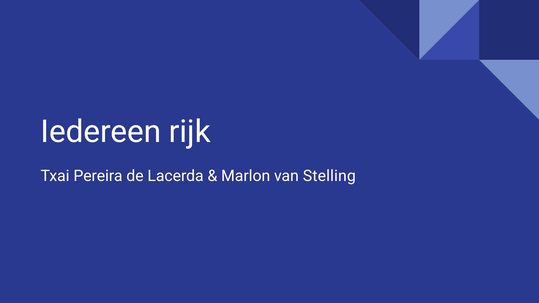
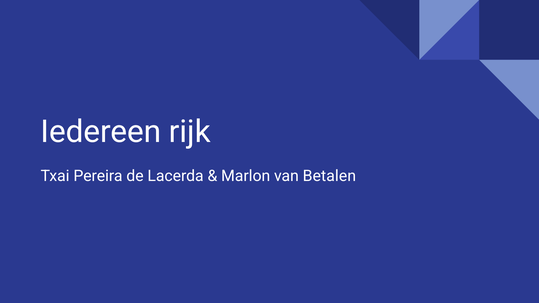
Stelling: Stelling -> Betalen (329, 176)
